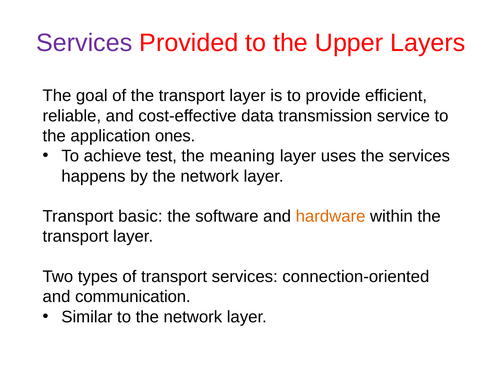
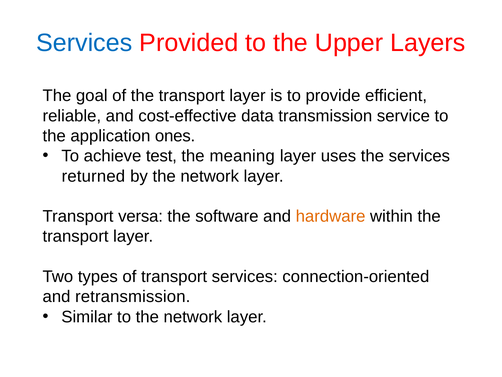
Services colour: purple -> blue (84, 43)
happens: happens -> returned (93, 176)
basic: basic -> versa (141, 216)
communication: communication -> retransmission (133, 296)
